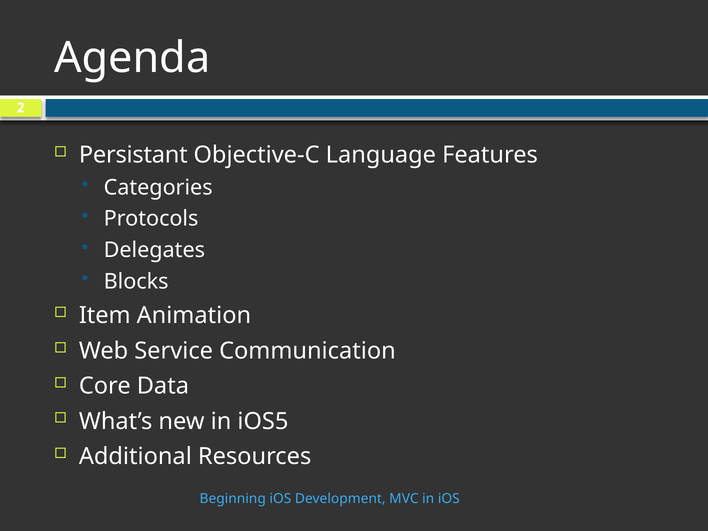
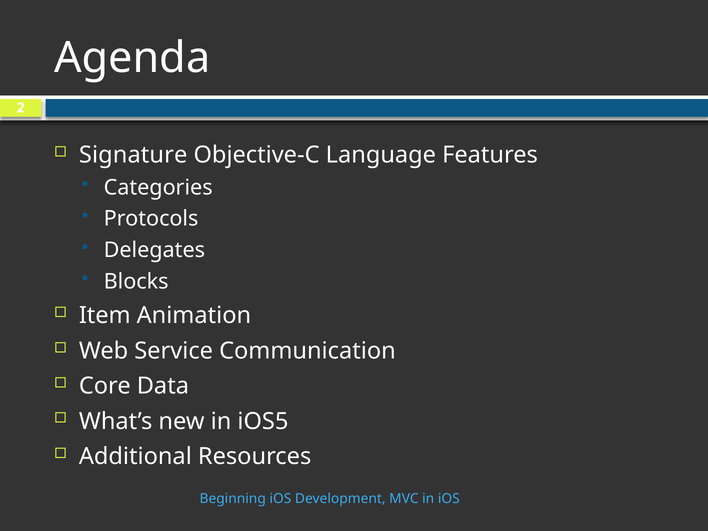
Persistant: Persistant -> Signature (133, 155)
